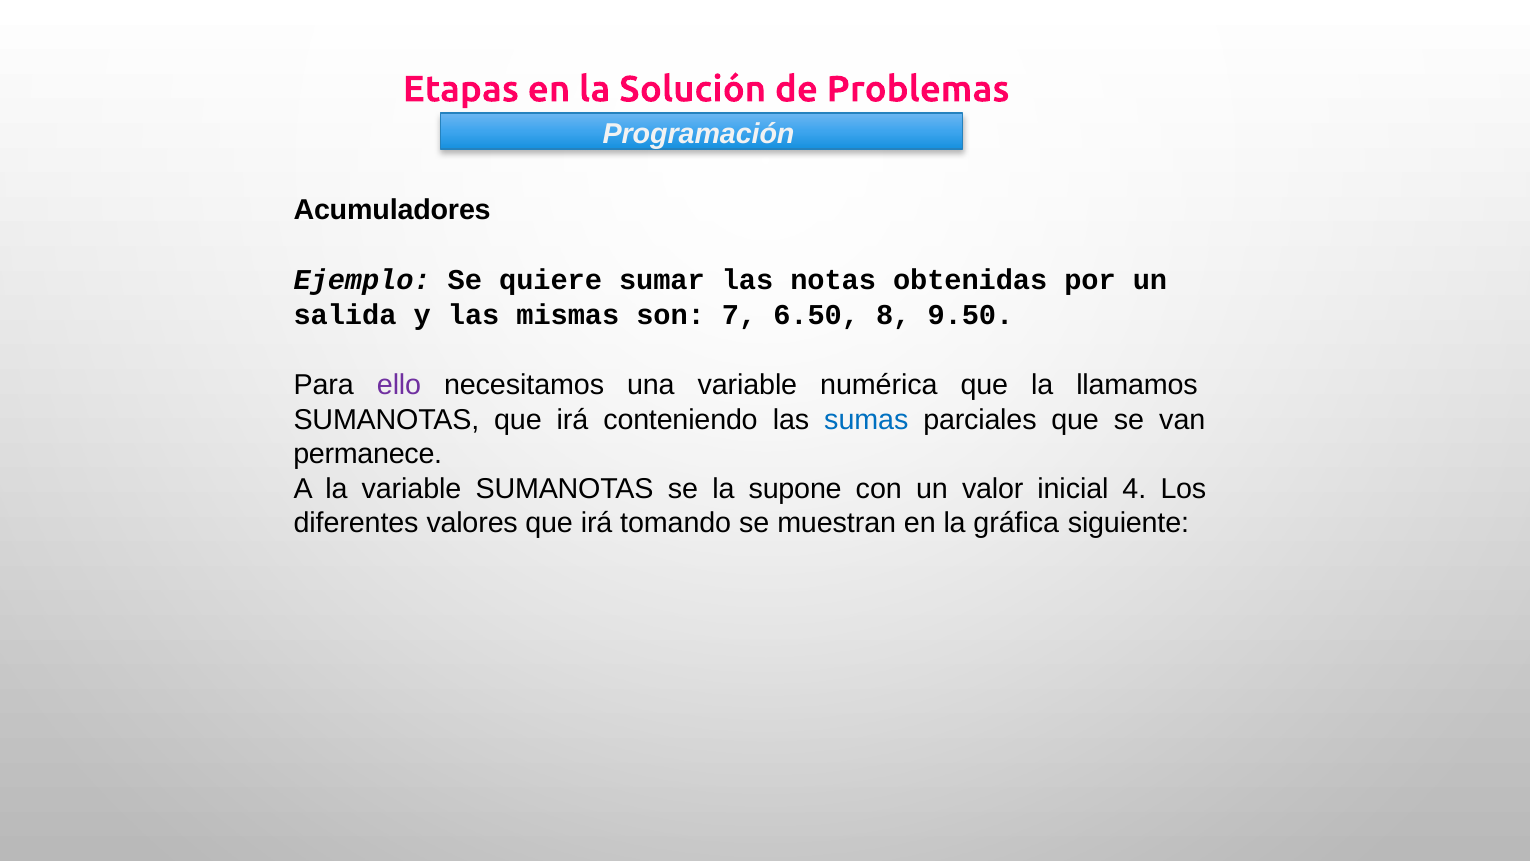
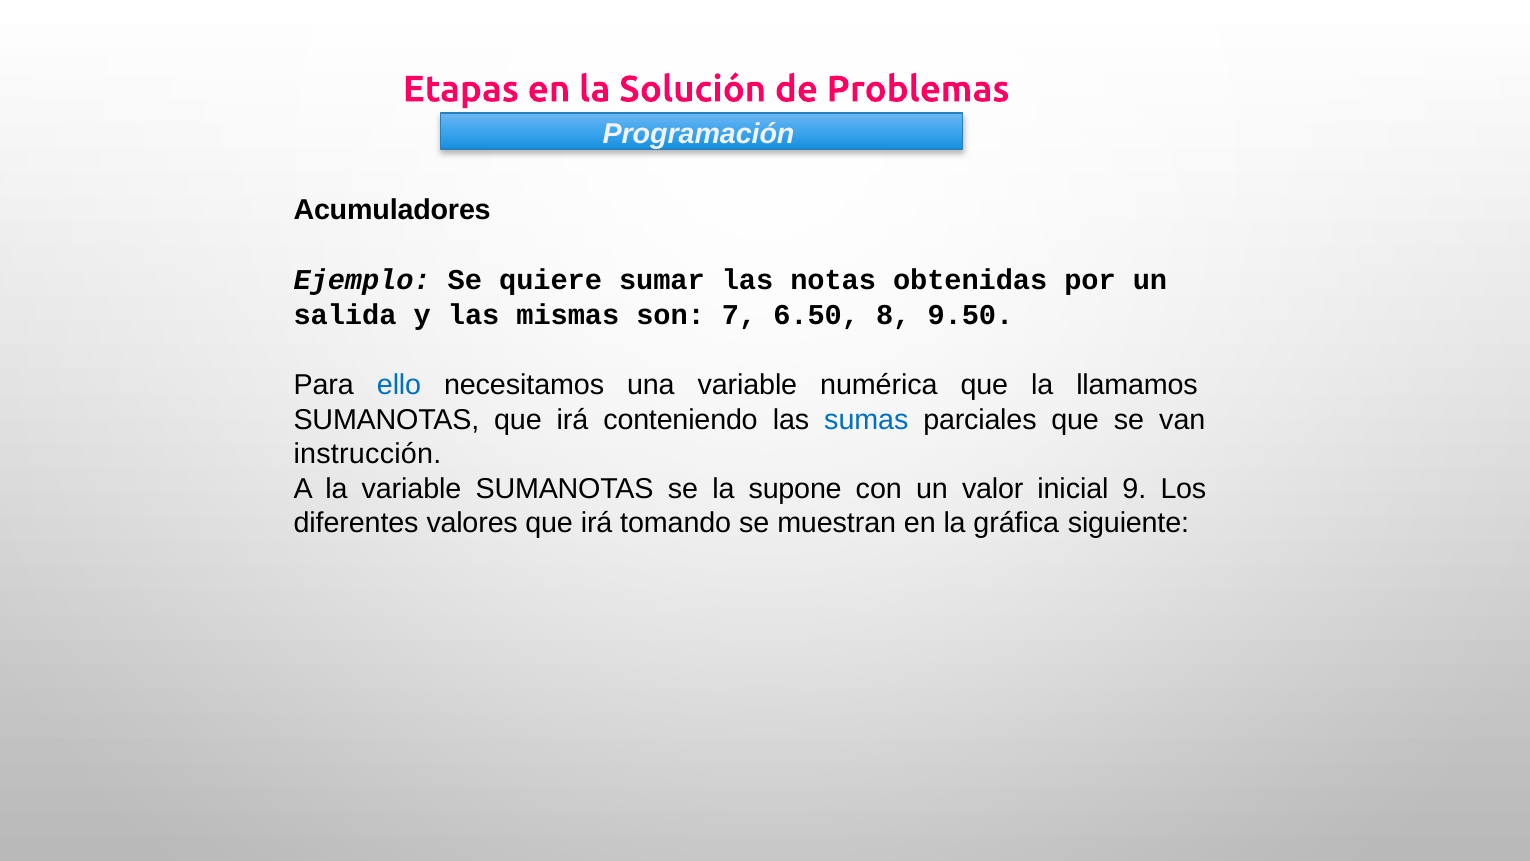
ello colour: purple -> blue (399, 385)
permanece: permanece -> instrucción (367, 454)
4: 4 -> 9 (1134, 489)
